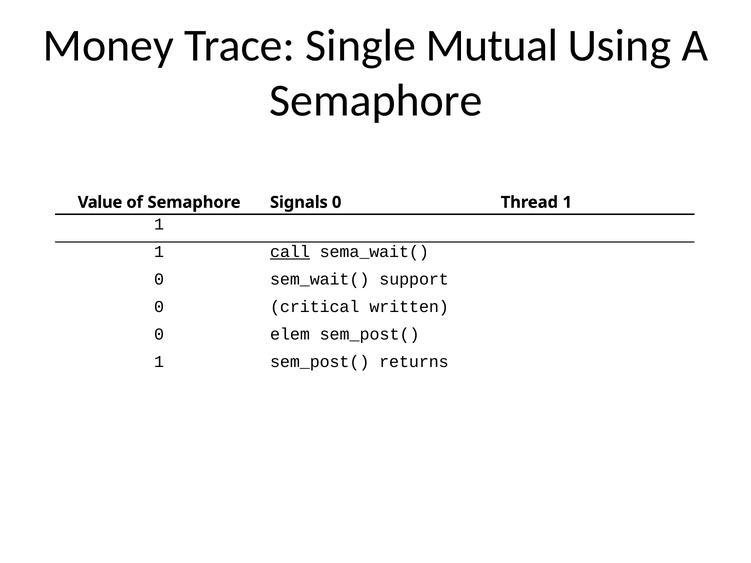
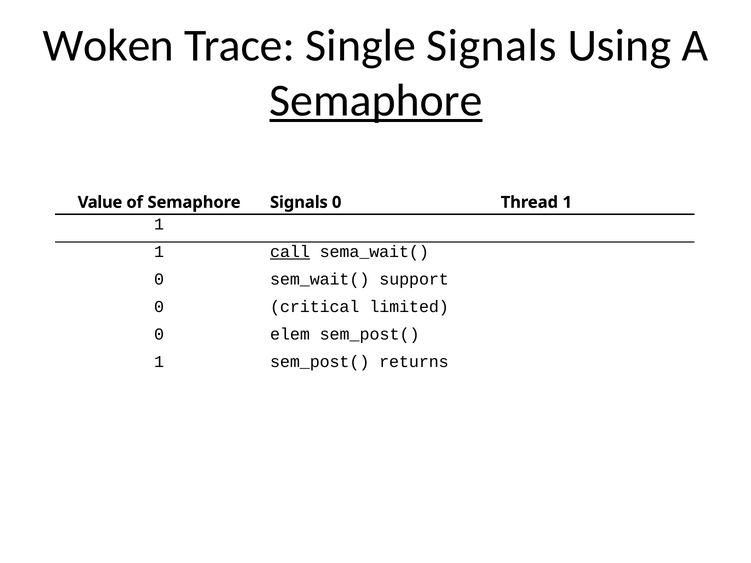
Money: Money -> Woken (109, 46)
Single Mutual: Mutual -> Signals (492, 46)
Semaphore underline: none -> present (376, 101)
written: written -> limited (409, 307)
